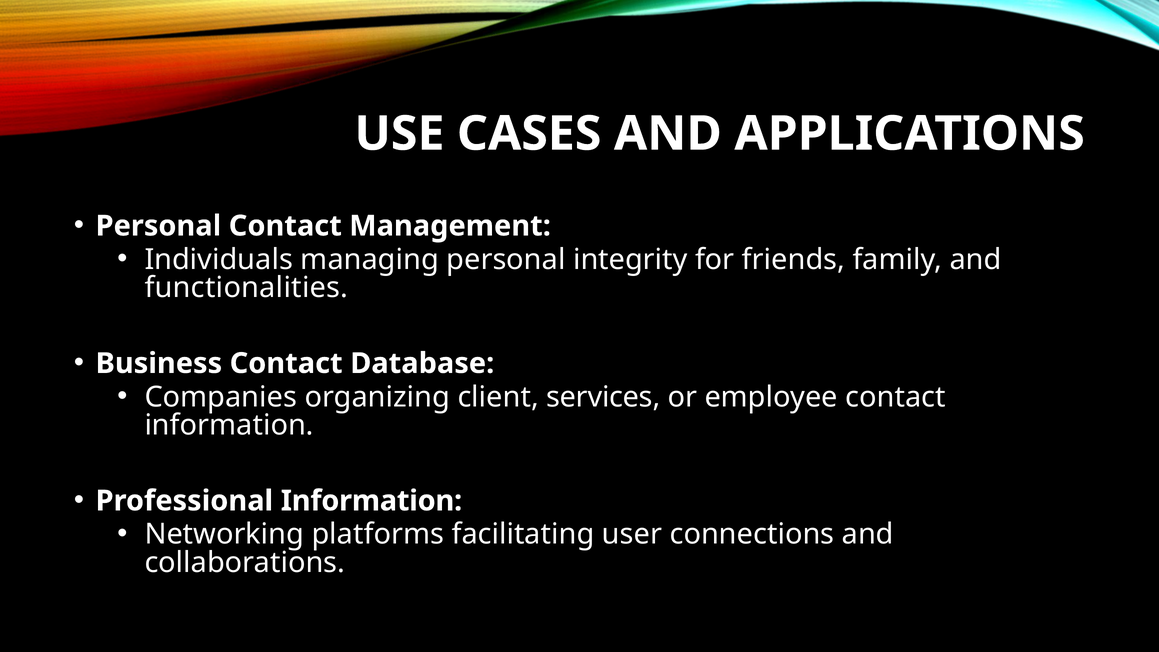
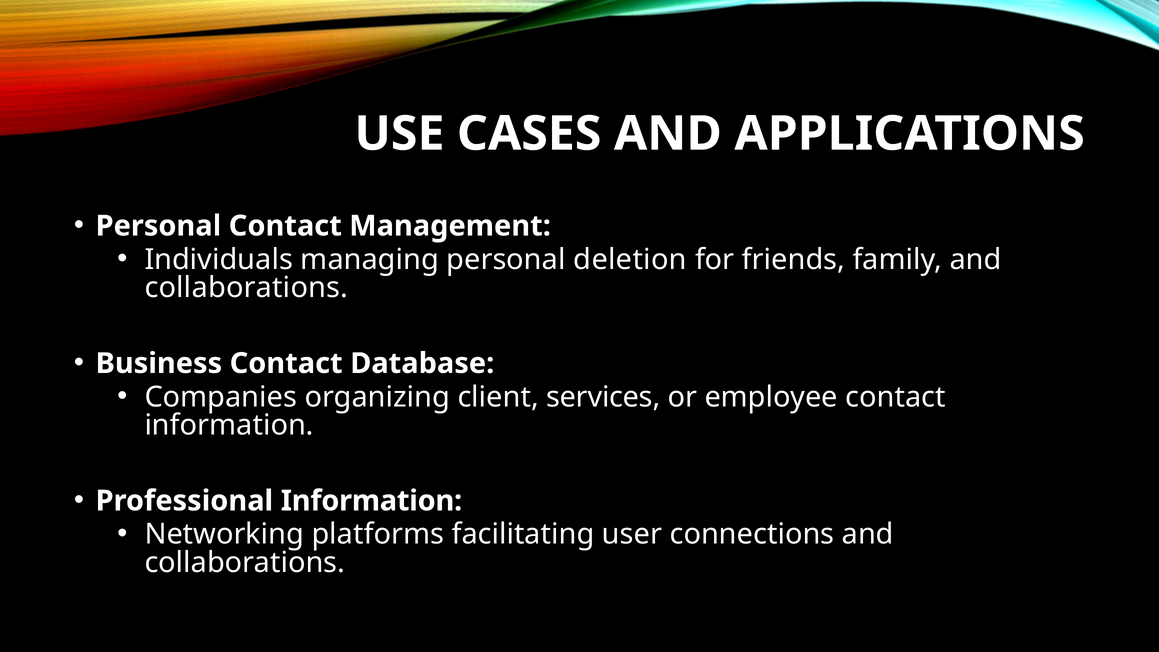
integrity: integrity -> deletion (630, 259)
functionalities: functionalities -> collaborations (246, 288)
